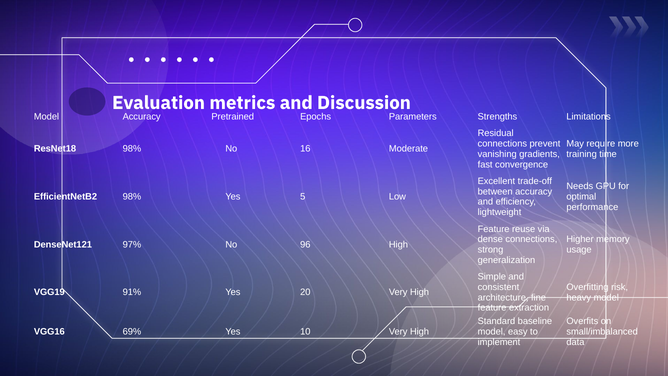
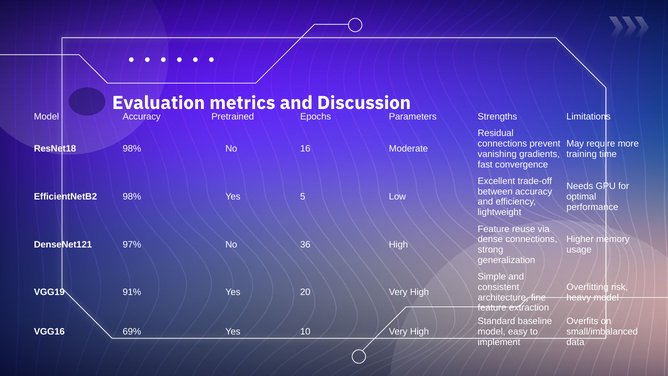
96: 96 -> 36 (305, 244)
